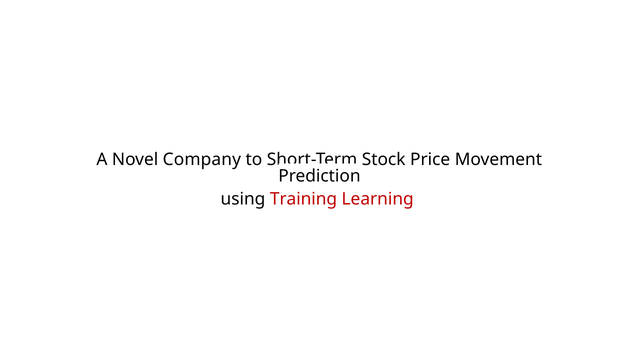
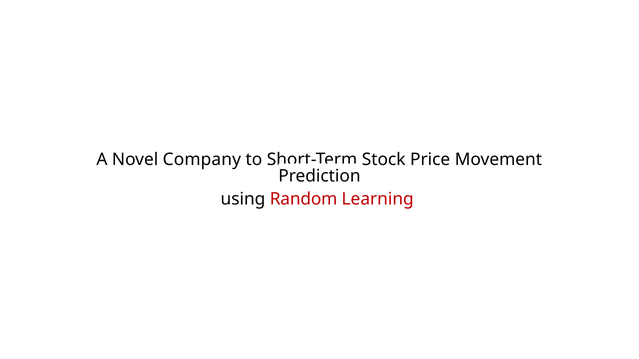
Training: Training -> Random (304, 199)
